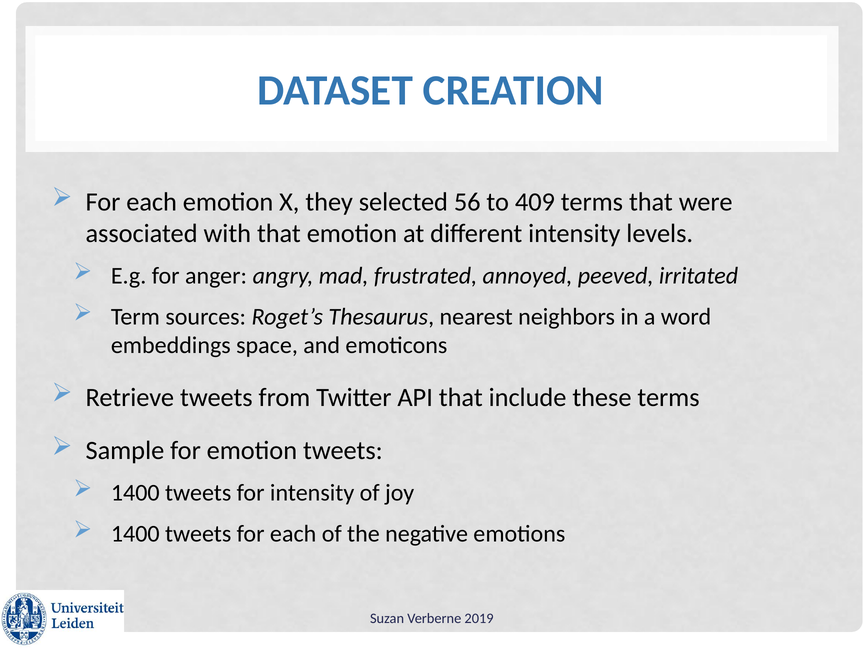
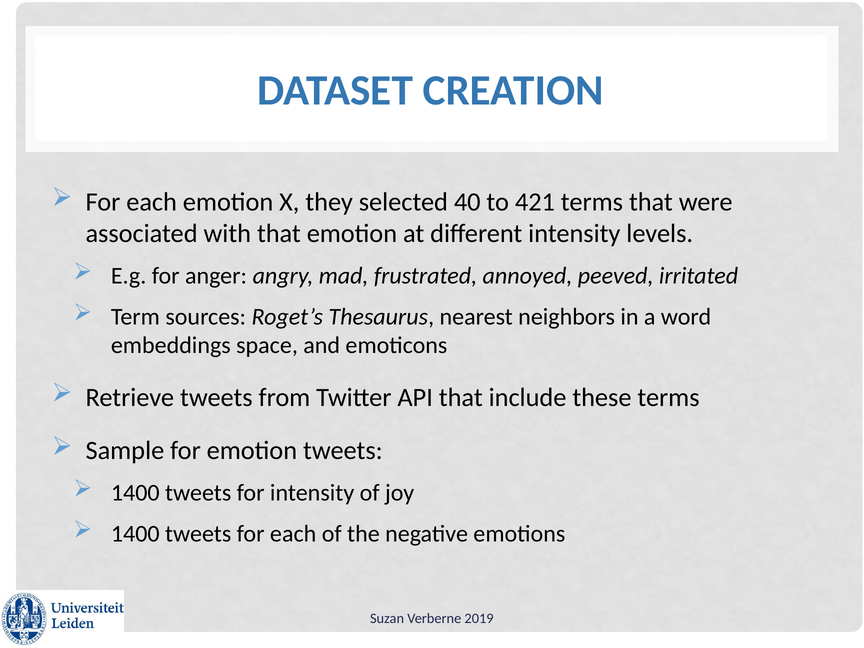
56: 56 -> 40 (467, 202)
409: 409 -> 421 (535, 202)
